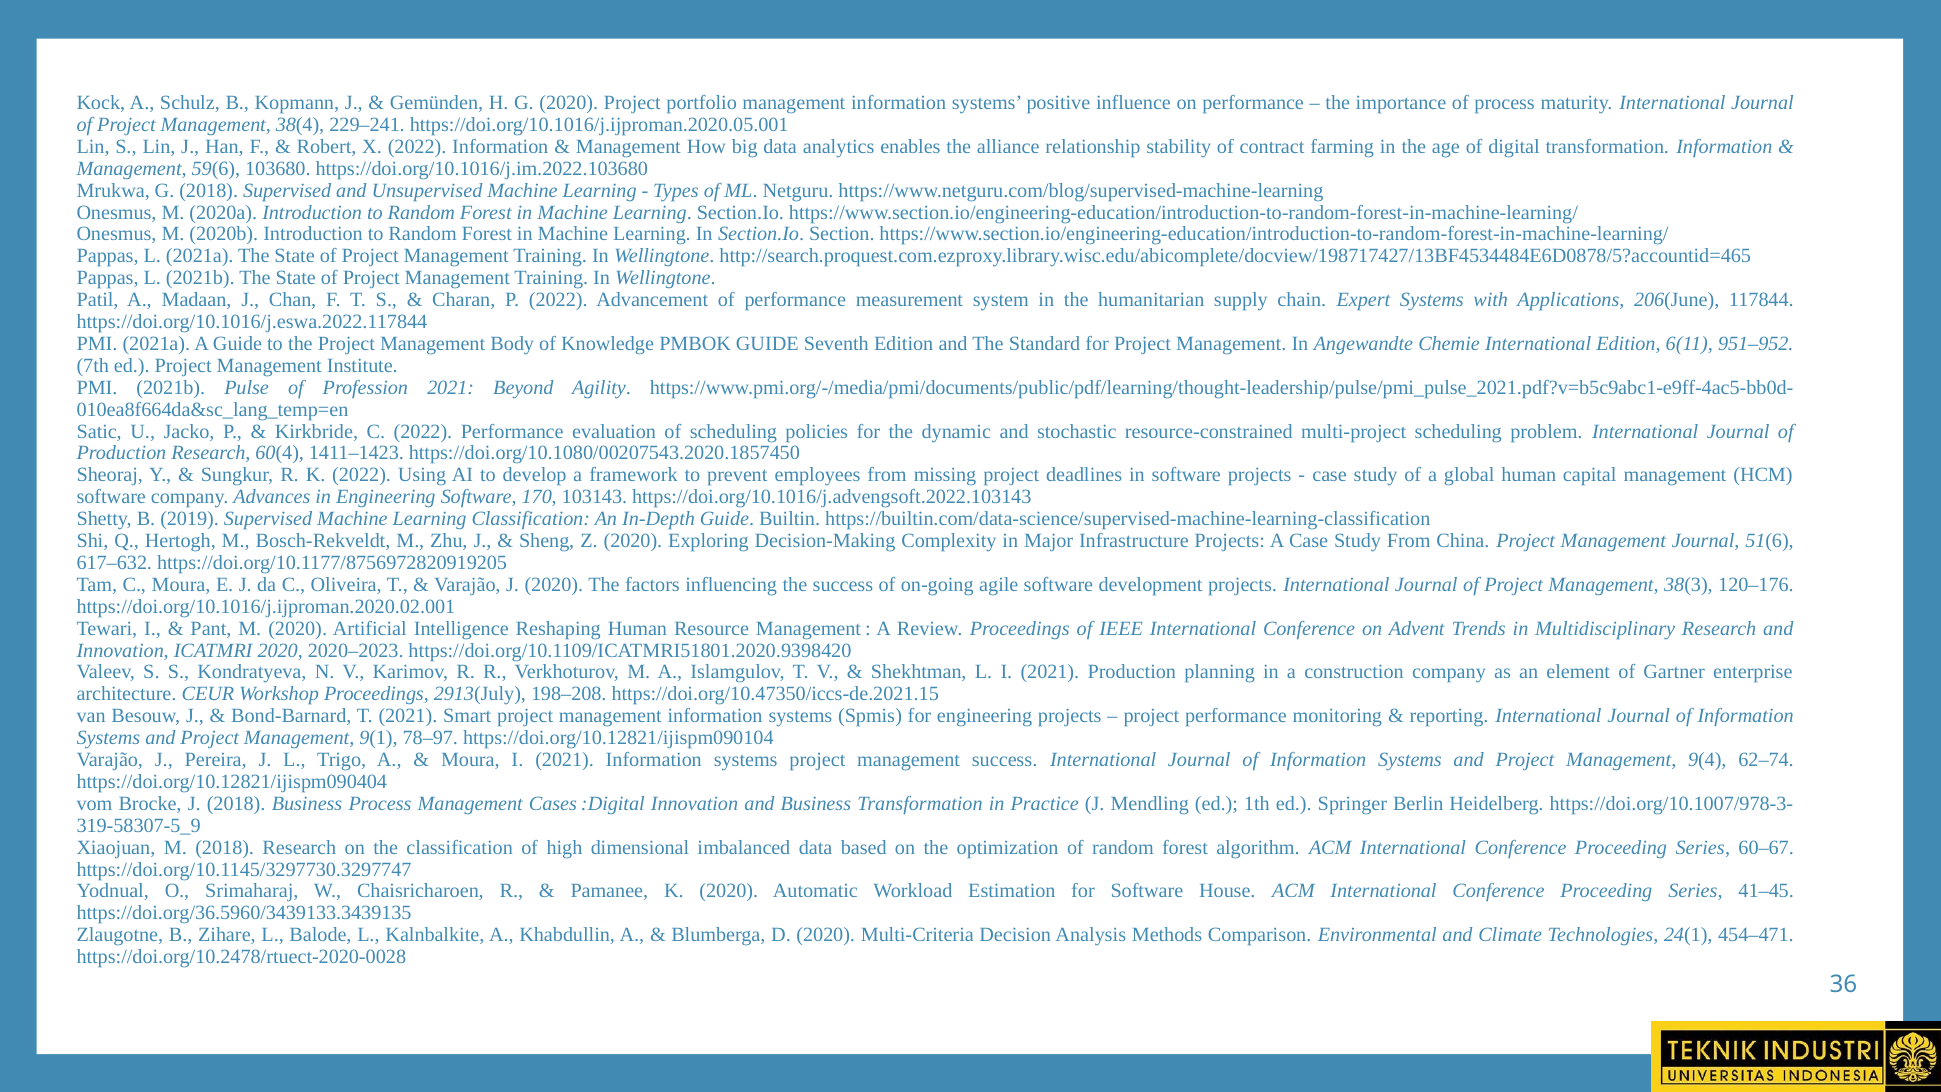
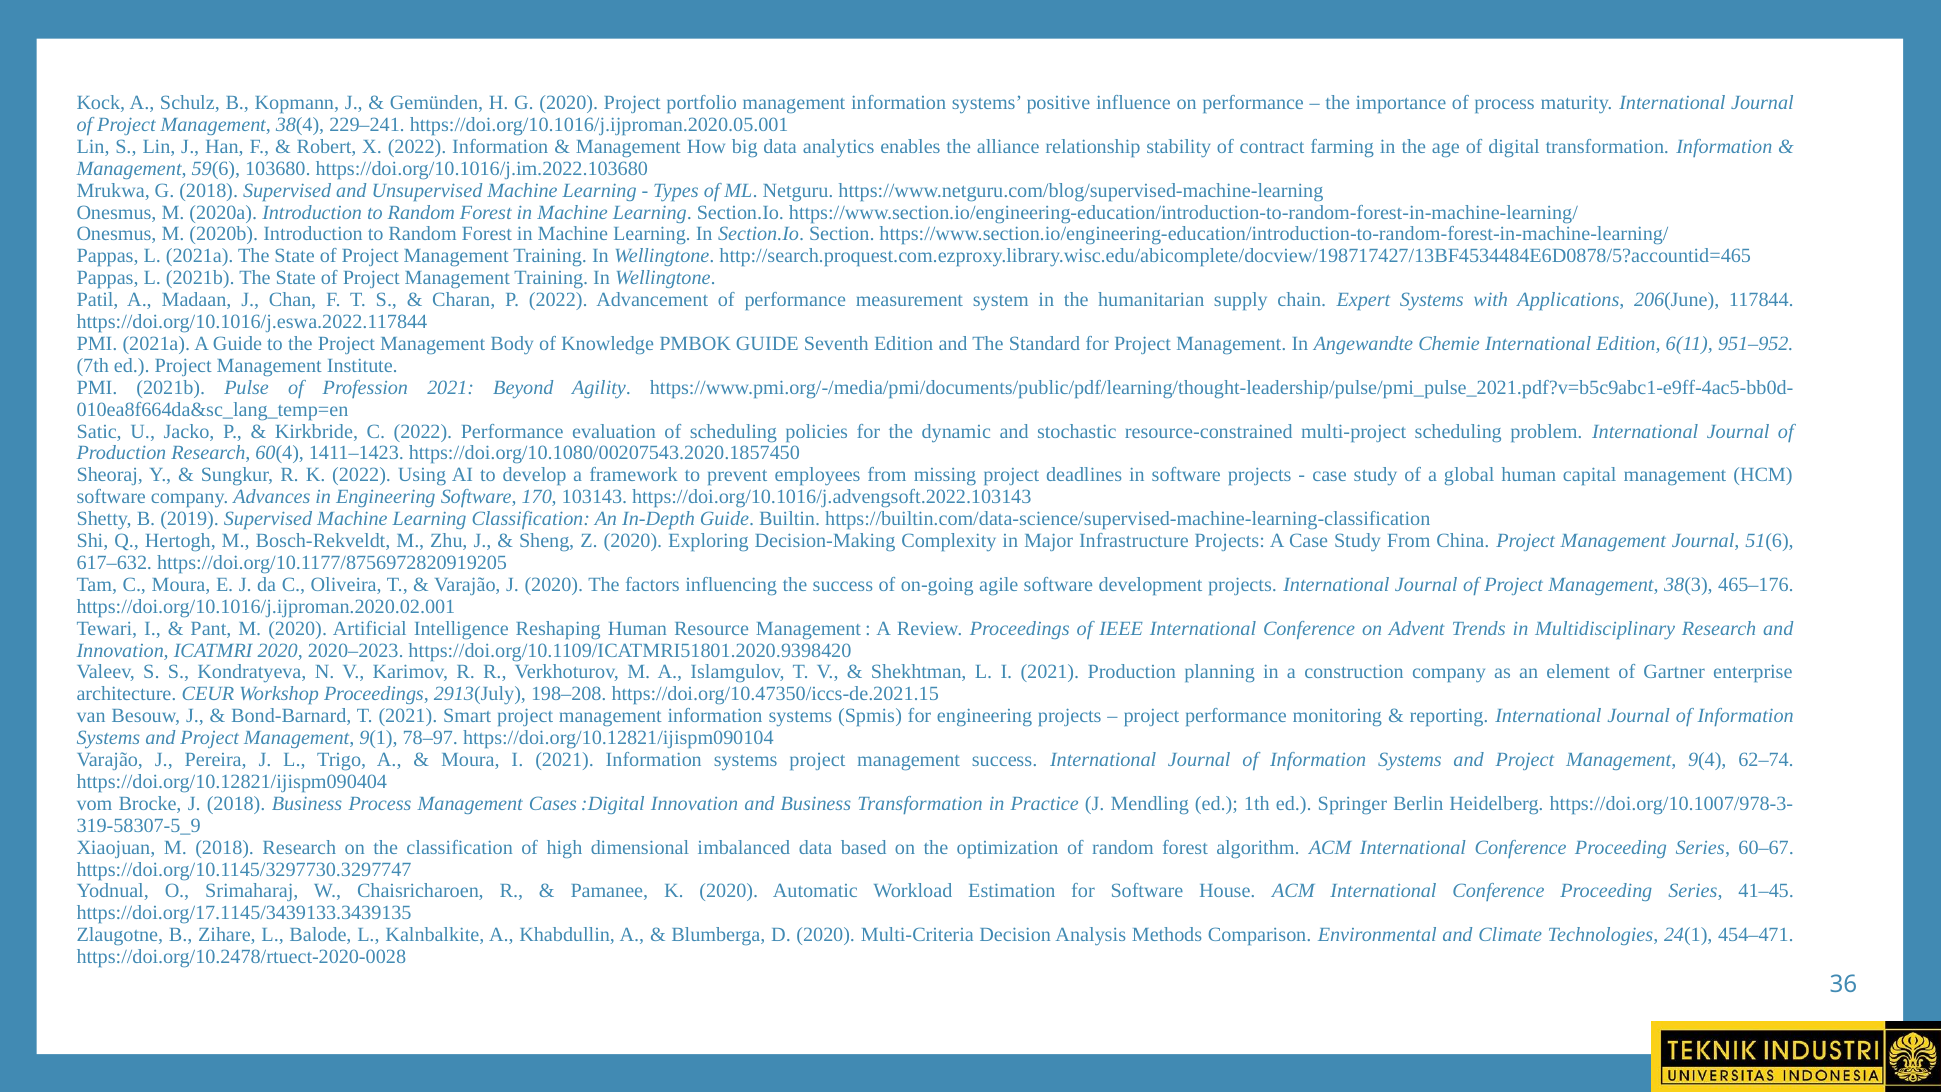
120–176: 120–176 -> 465–176 (1756, 585)
https://doi.org/36.5960/3439133.3439135: https://doi.org/36.5960/3439133.3439135 -> https://doi.org/17.1145/3439133.3439135 (244, 913)
